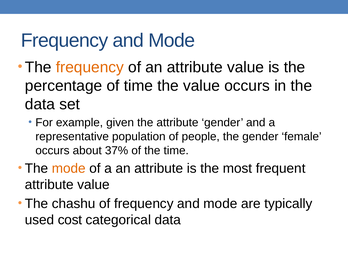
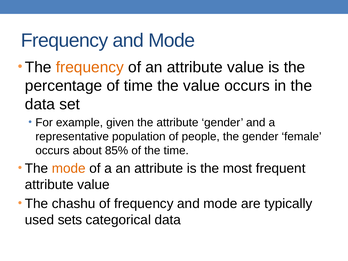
37%: 37% -> 85% (117, 150)
cost: cost -> sets (70, 220)
